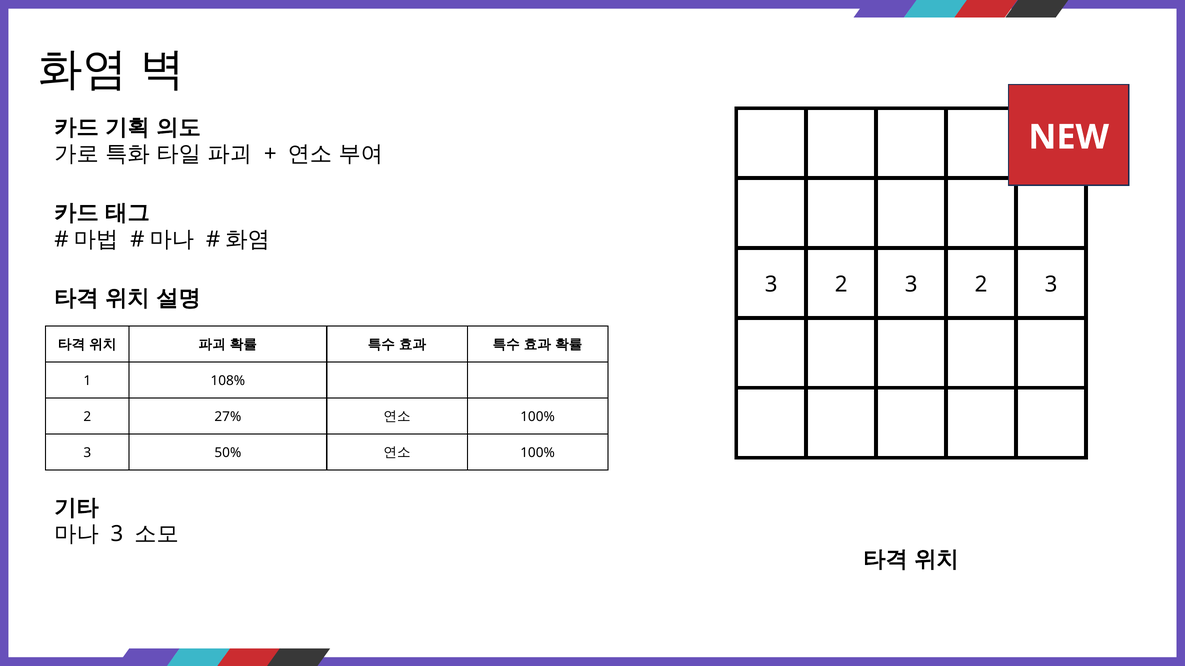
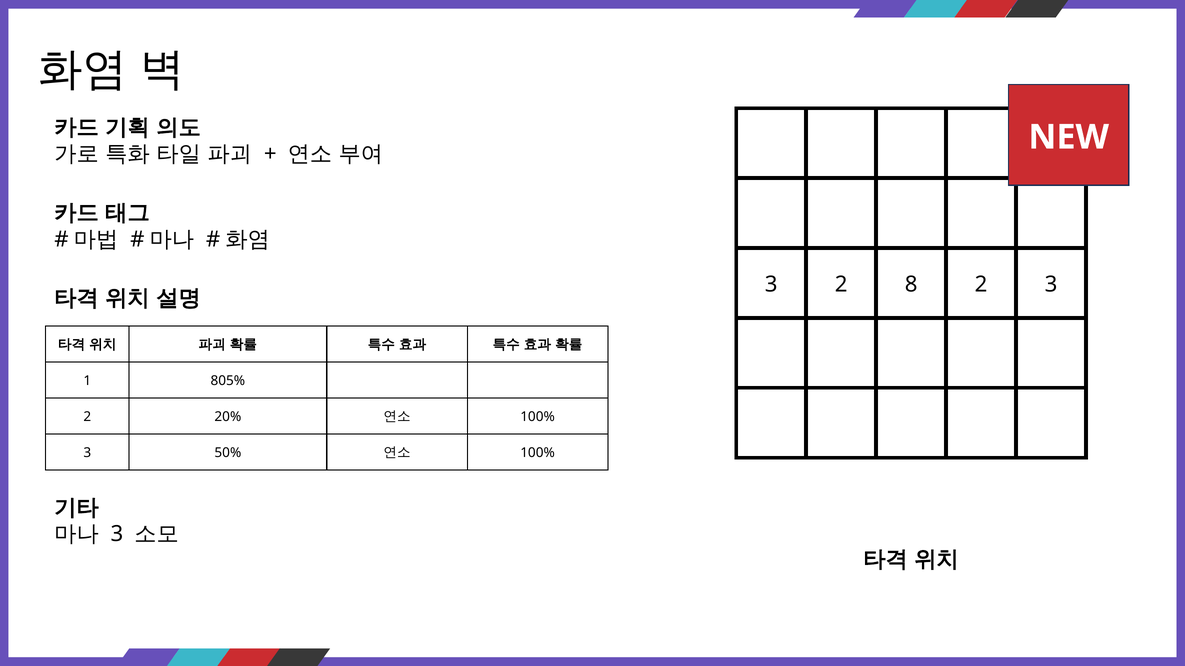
3: 3 -> 8 (911, 285)
108%: 108% -> 805% (228, 381)
27%: 27% -> 20% (228, 417)
